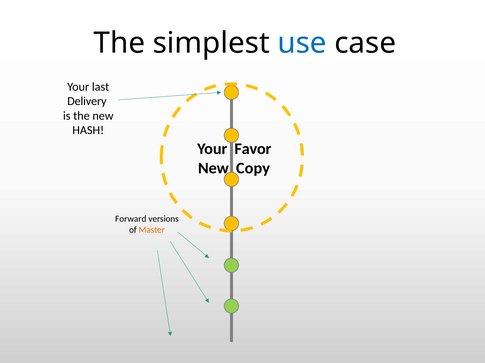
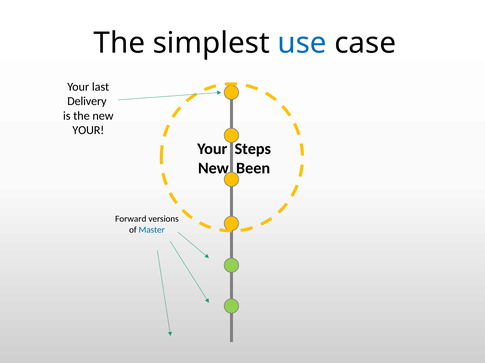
HASH: HASH -> YOUR (88, 131)
Favor: Favor -> Steps (253, 149)
Copy: Copy -> Been (253, 169)
Master colour: orange -> blue (152, 230)
